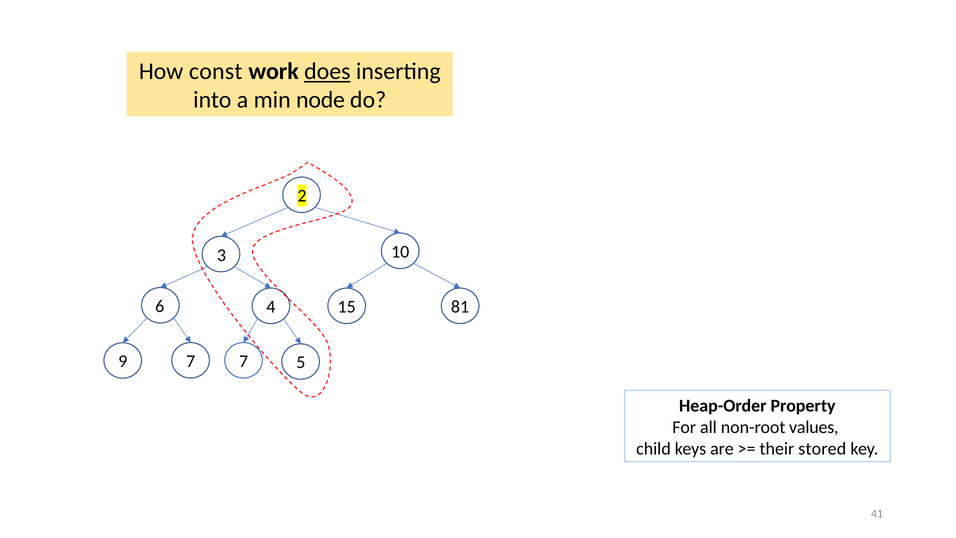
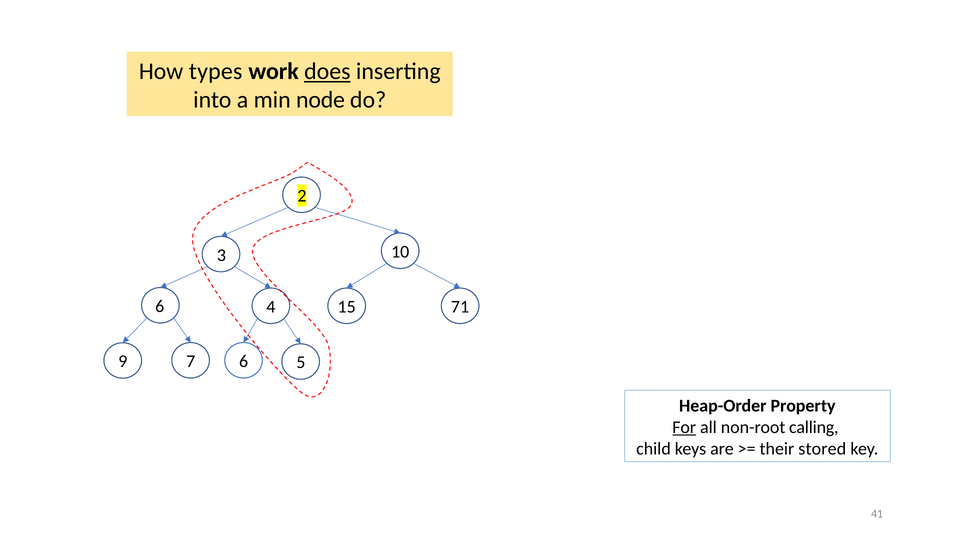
const: const -> types (216, 71)
81: 81 -> 71 (460, 307)
7 7: 7 -> 6 (244, 361)
For underline: none -> present (684, 427)
values: values -> calling (814, 427)
